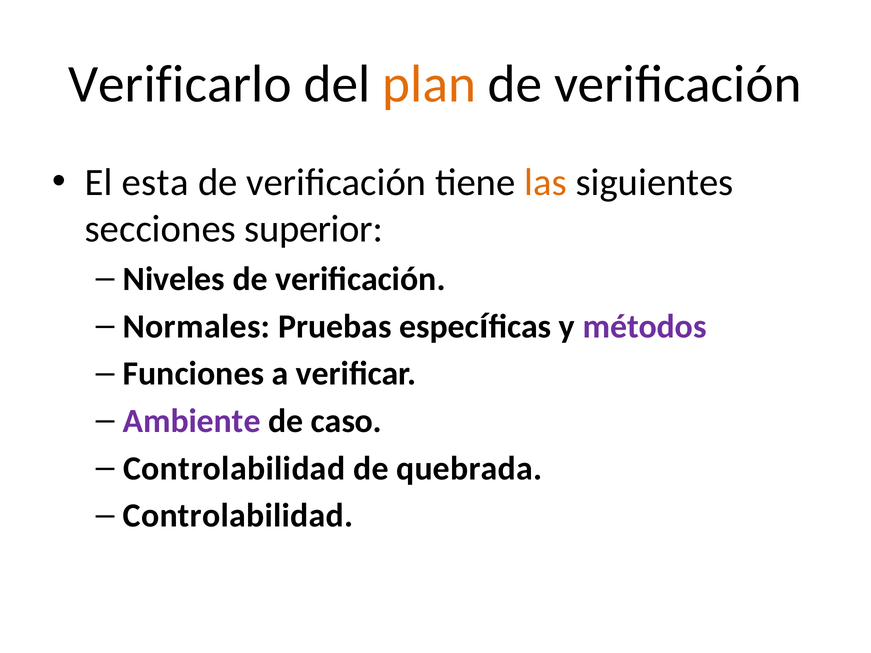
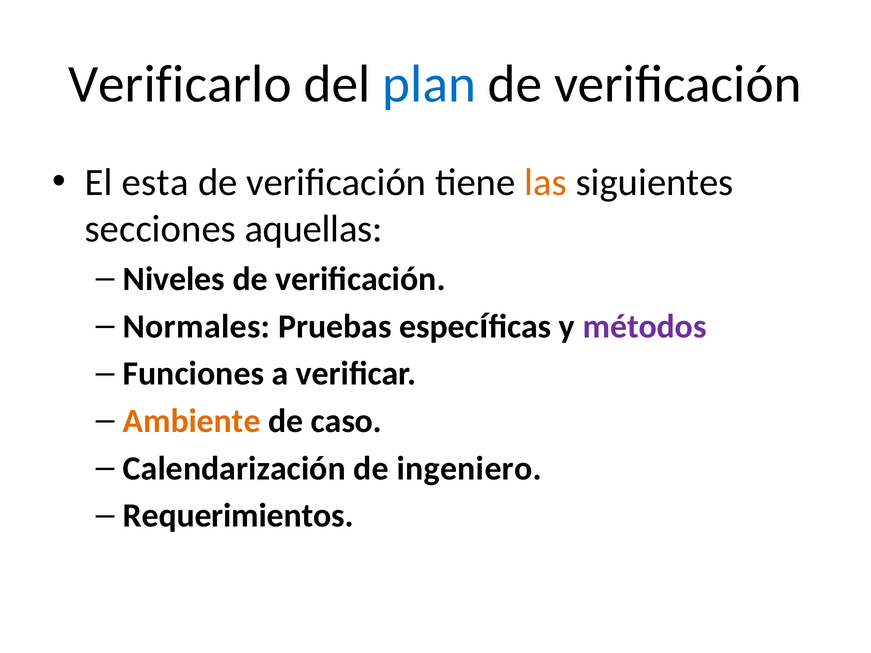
plan colour: orange -> blue (429, 84)
superior: superior -> aquellas (314, 229)
Ambiente colour: purple -> orange (192, 421)
Controlabilidad: Controlabilidad -> Calendarización (234, 469)
quebrada: quebrada -> ingeniero (469, 469)
Controlabilidad: Controlabilidad -> Requerimientos (238, 516)
